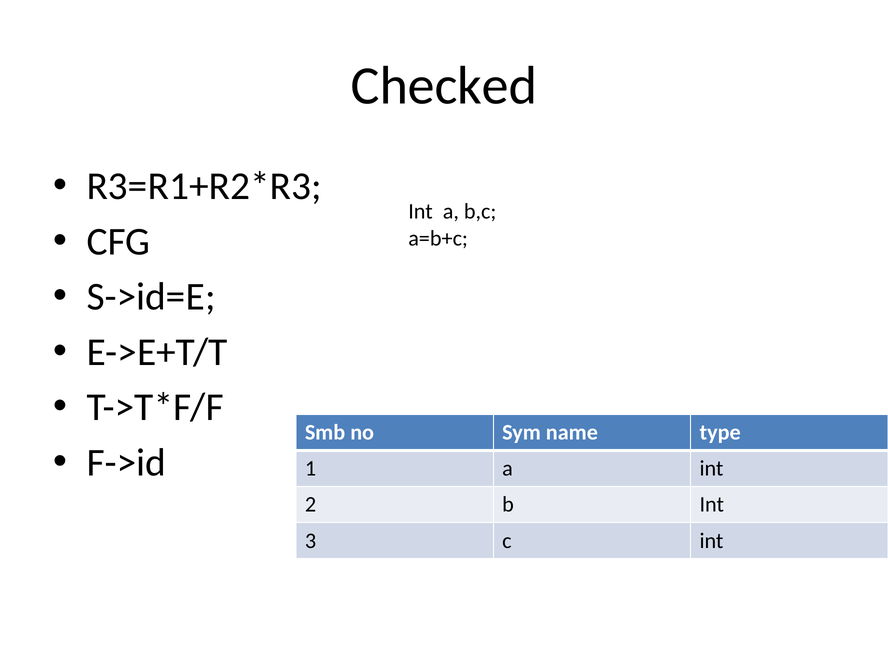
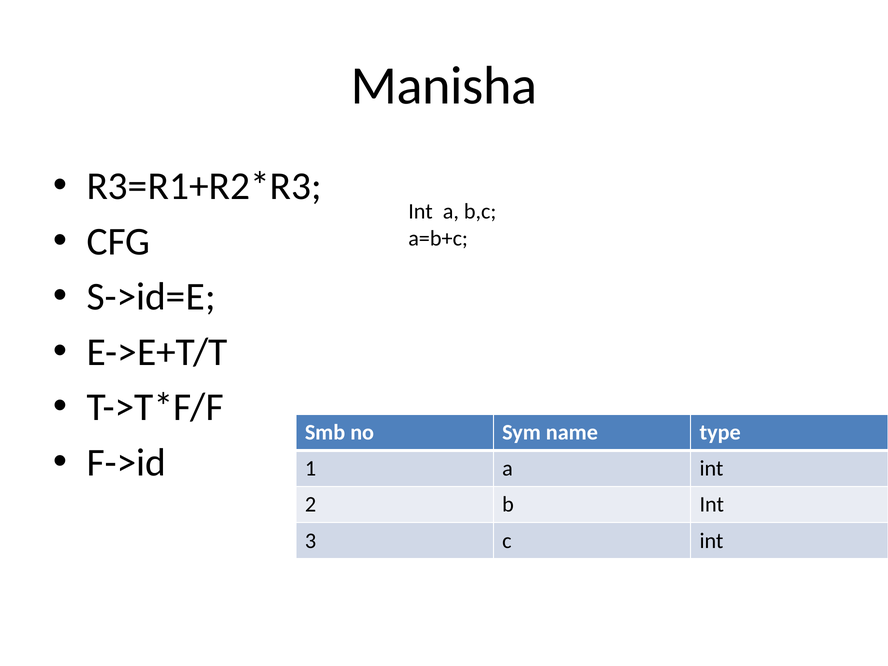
Checked: Checked -> Manisha (444, 86)
